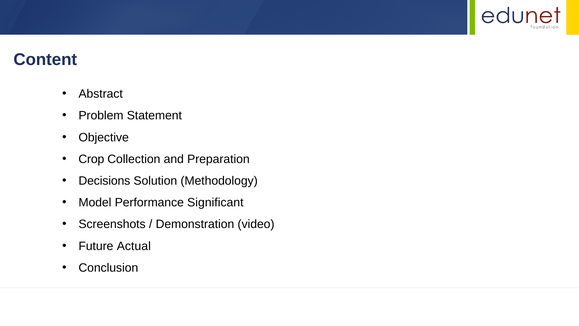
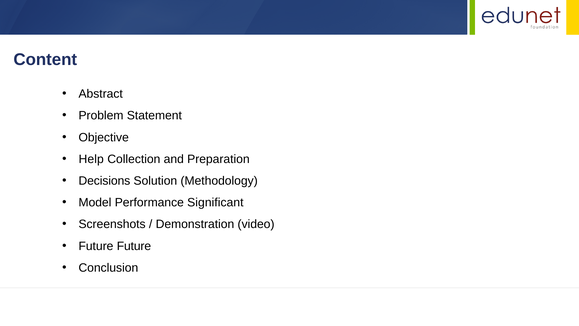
Crop: Crop -> Help (91, 159)
Future Actual: Actual -> Future (134, 246)
